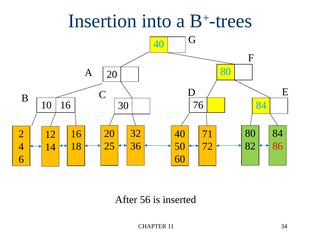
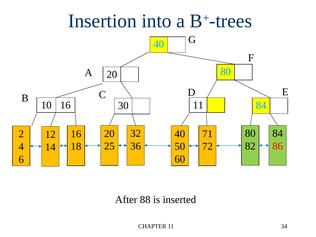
16 76: 76 -> 11 (198, 105)
56: 56 -> 88 (145, 200)
